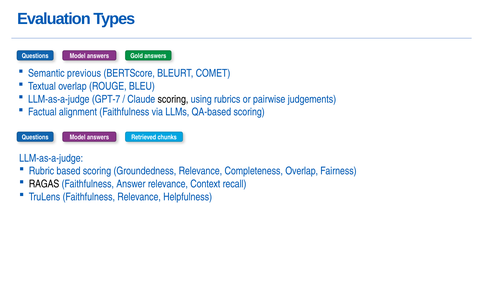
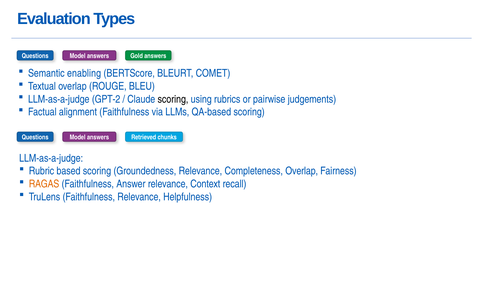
previous: previous -> enabling (84, 73)
GPT-7: GPT-7 -> GPT-2 (106, 99)
RAGAS colour: black -> orange (44, 184)
